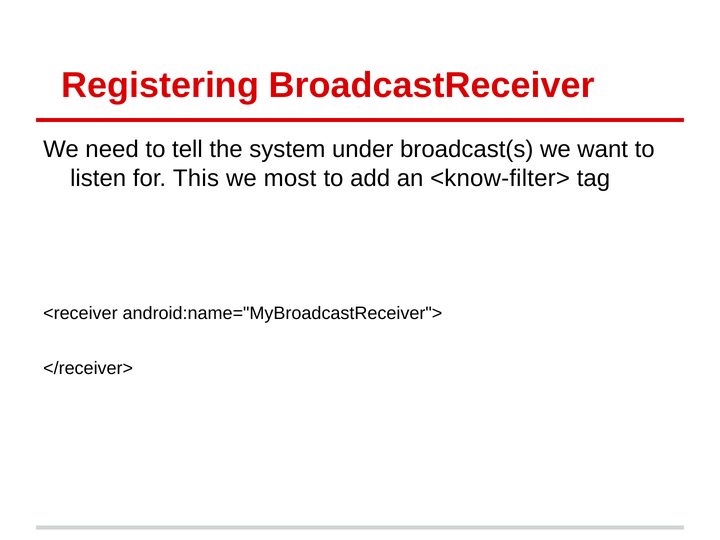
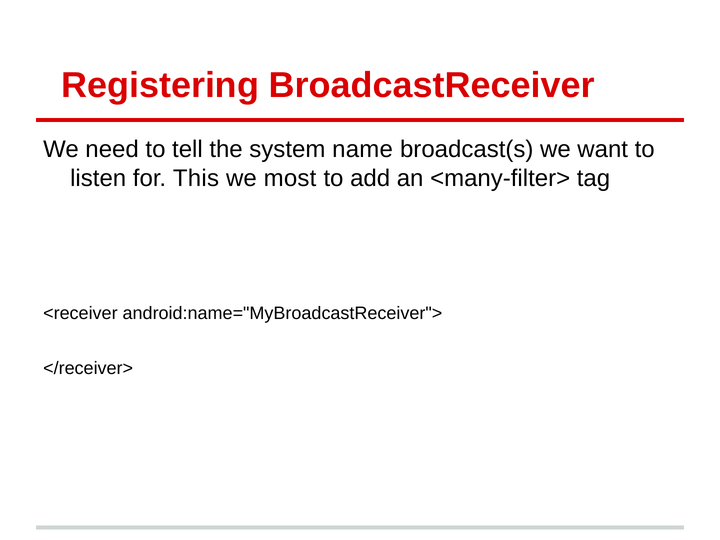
under: under -> name (363, 149)
<know-filter>: <know-filter> -> <many-filter> (500, 178)
